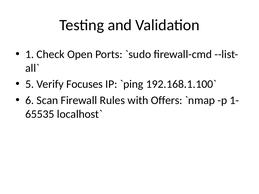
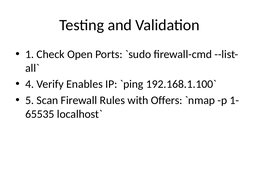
5: 5 -> 4 (30, 84)
Focuses: Focuses -> Enables (85, 84)
6: 6 -> 5 (30, 100)
